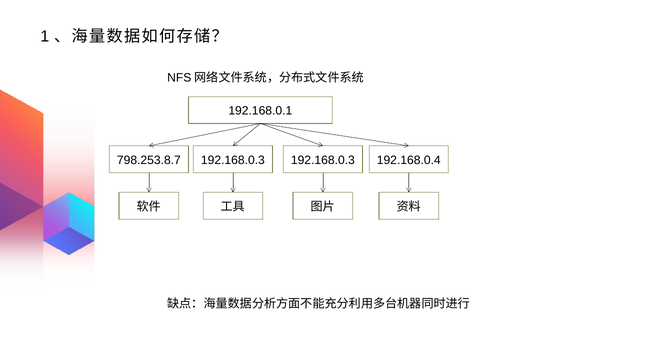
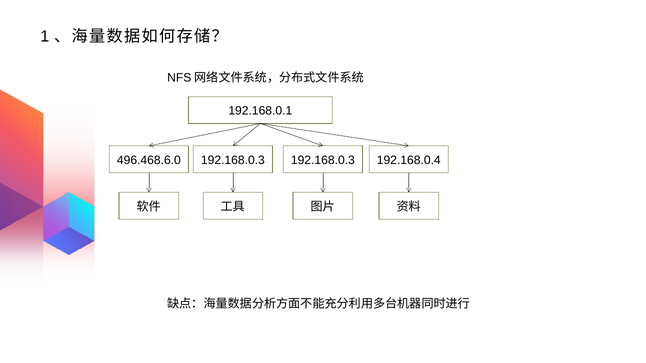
798.253.8.7: 798.253.8.7 -> 496.468.6.0 (149, 160)
